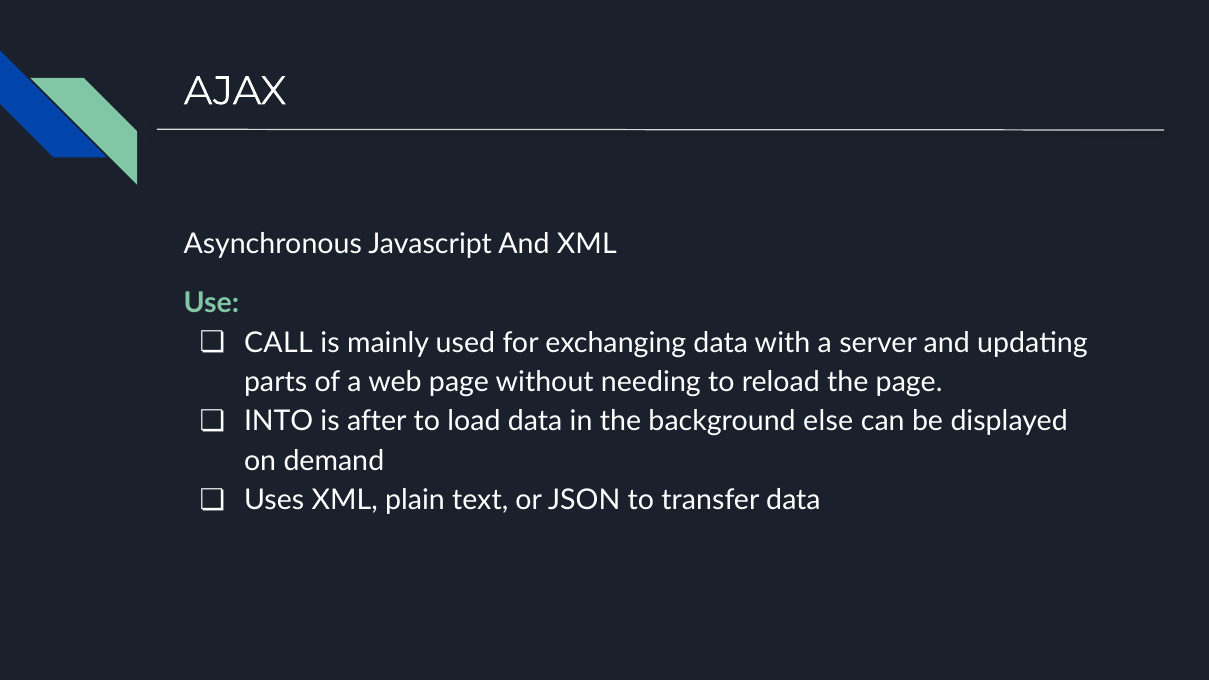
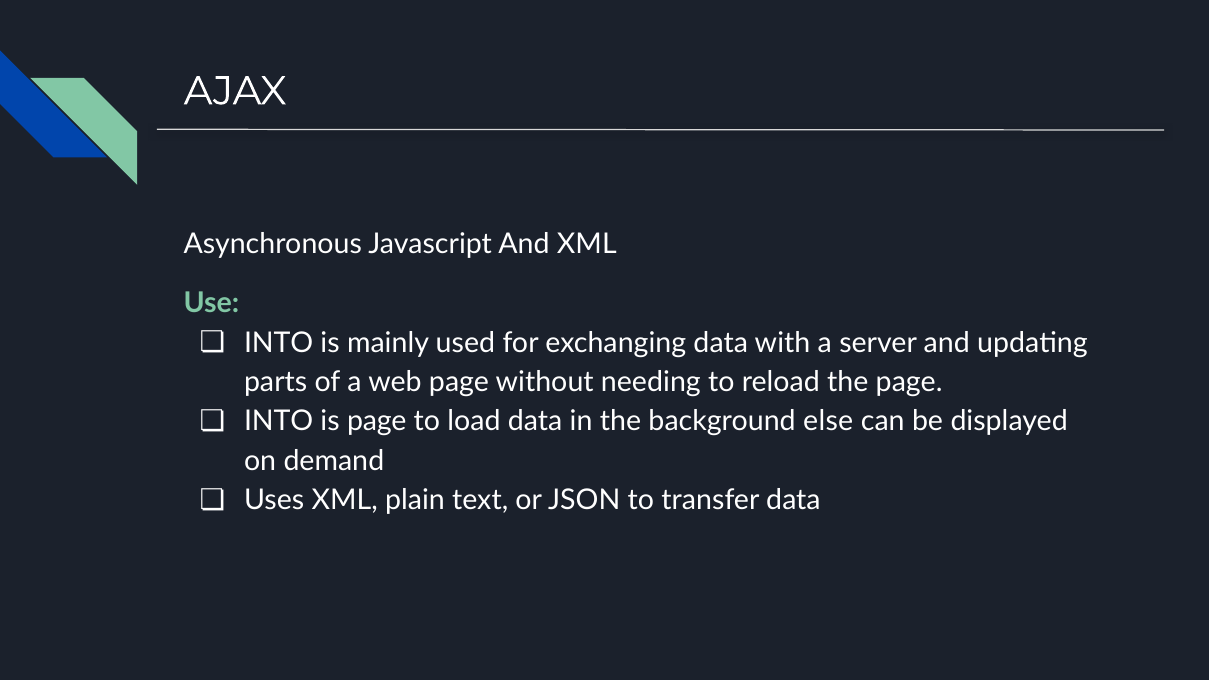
CALL: CALL -> INTO (279, 343)
is after: after -> page (377, 422)
